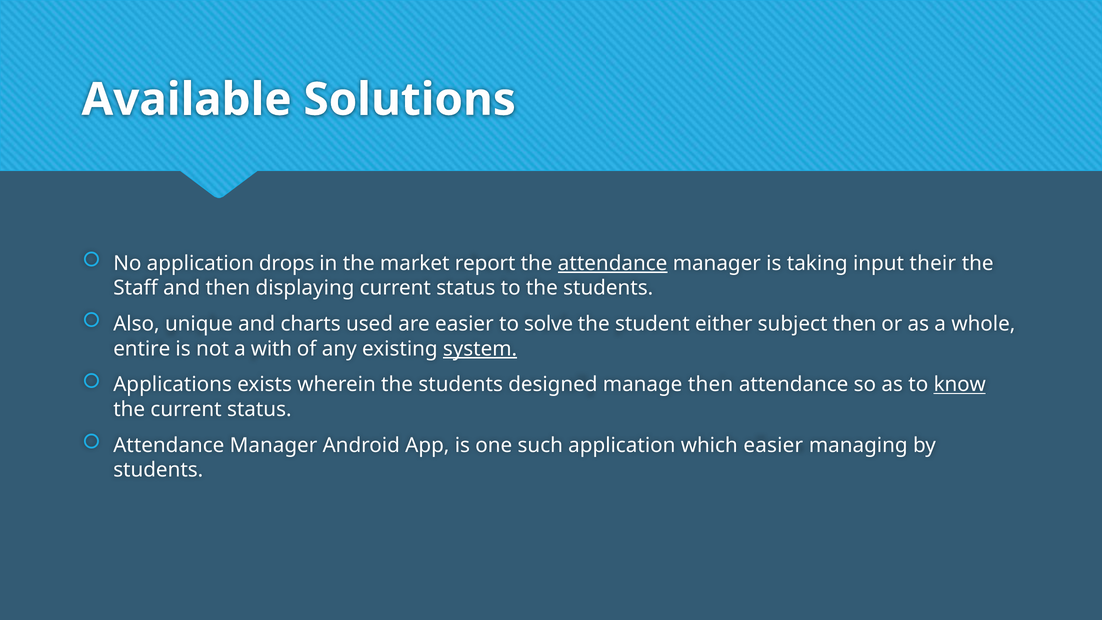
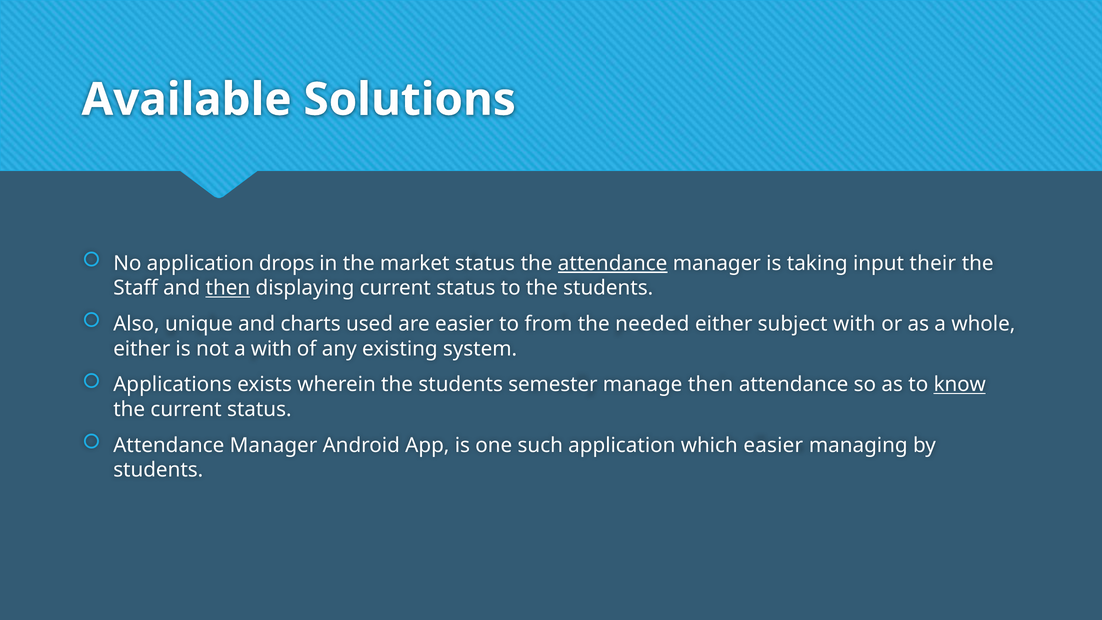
market report: report -> status (485, 263)
then underline: none -> present (228, 288)
solve: solve -> from (548, 324)
student: student -> needed (652, 324)
subject then: then -> with (854, 324)
entire: entire -> either (142, 349)
system underline: present -> none (480, 349)
designed: designed -> semester (553, 385)
